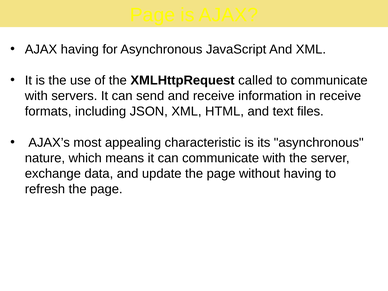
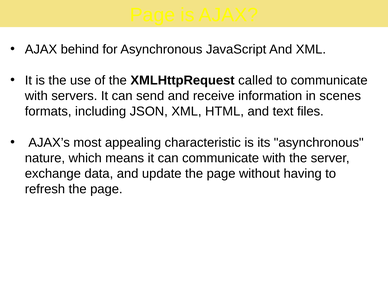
AJAX having: having -> behind (80, 49)
in receive: receive -> scenes (340, 96)
